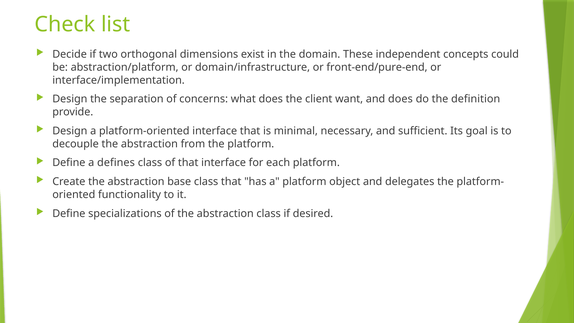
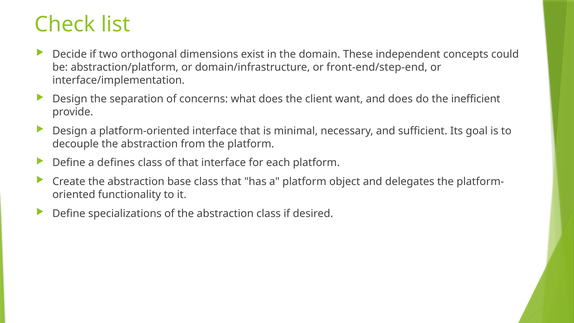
front-end/pure-end: front-end/pure-end -> front-end/step-end (377, 67)
definition: definition -> inefficient (476, 99)
